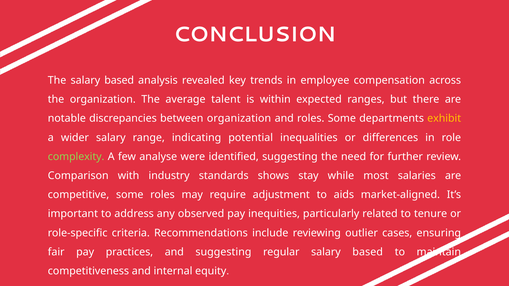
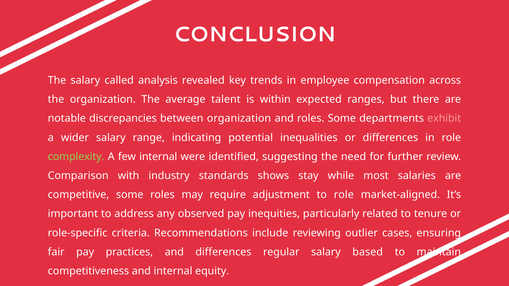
The salary based: based -> called (119, 80)
exhibit colour: yellow -> pink (444, 119)
few analyse: analyse -> internal (158, 157)
to aids: aids -> role (344, 195)
and suggesting: suggesting -> differences (223, 252)
